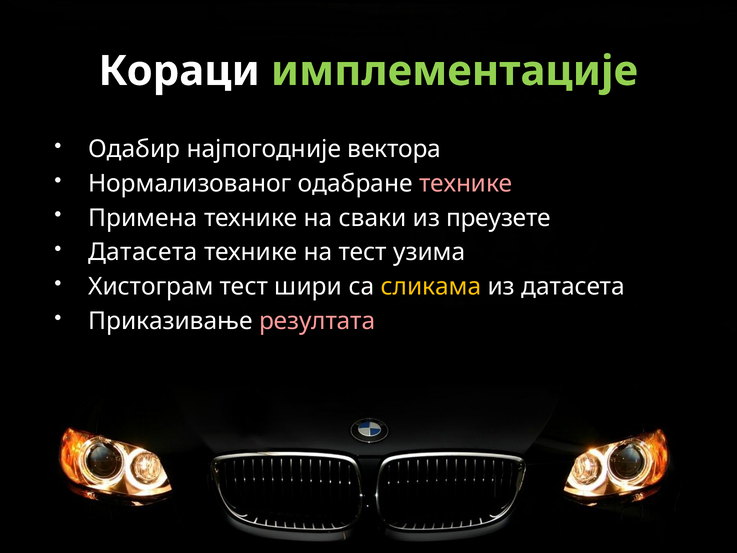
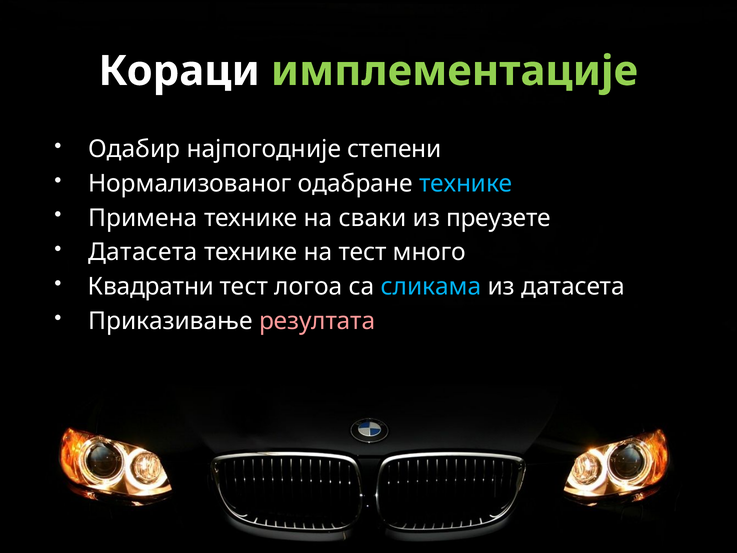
вектора: вектора -> степени (394, 149)
технике colour: pink -> light blue (466, 183)
узима: узима -> много (429, 252)
Хистограм: Хистограм -> Квадратни (151, 287)
шири: шири -> логоа (308, 287)
сликама colour: yellow -> light blue (431, 287)
